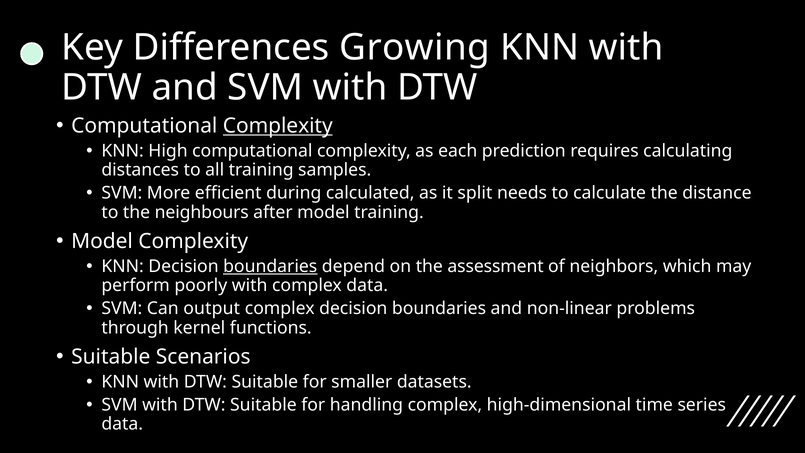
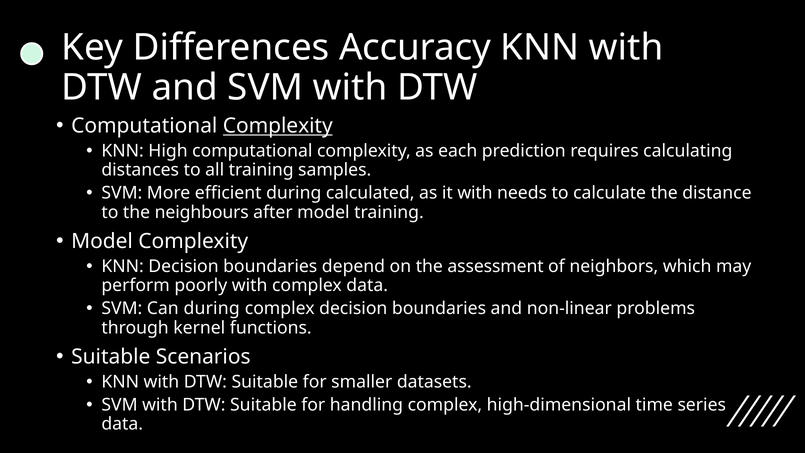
Growing: Growing -> Accuracy (415, 48)
it split: split -> with (475, 193)
boundaries underline: present -> none (270, 266)
Can output: output -> during (212, 309)
